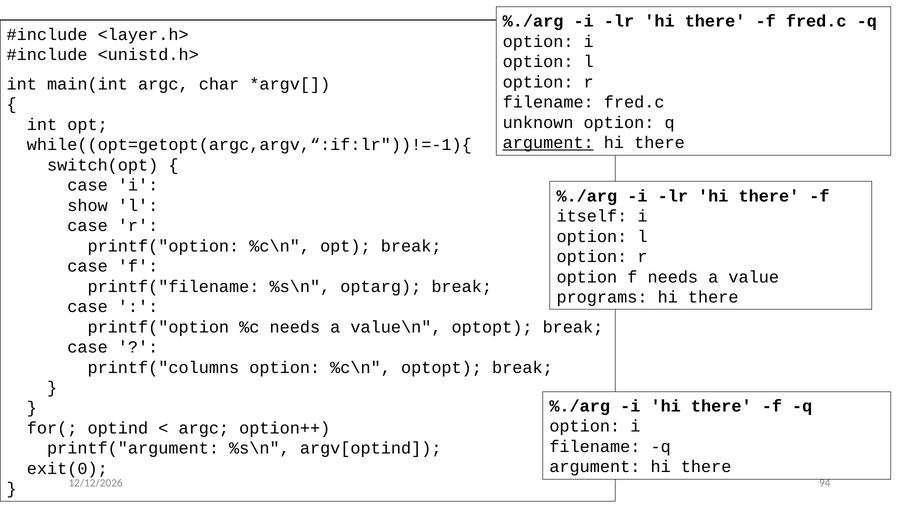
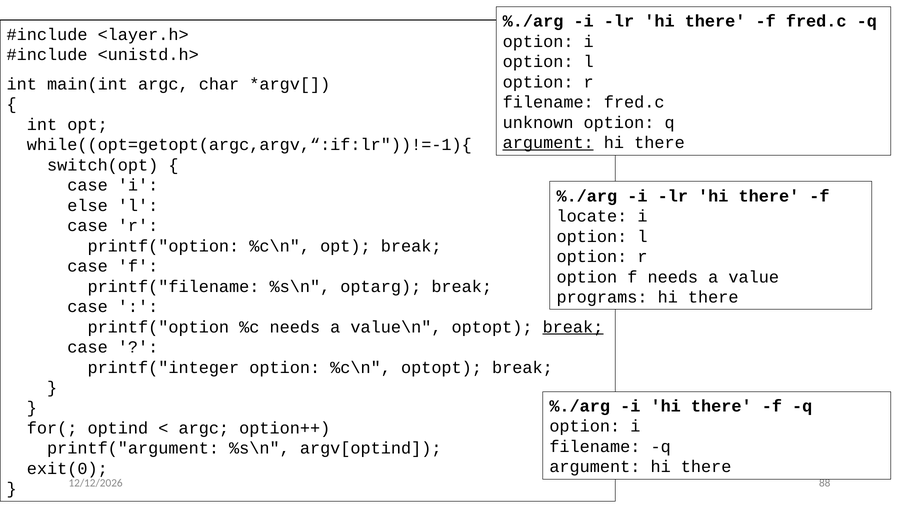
show: show -> else (88, 205)
itself: itself -> locate (592, 216)
break underline: none -> present (573, 327)
printf("columns: printf("columns -> printf("integer (163, 367)
94: 94 -> 88 (825, 483)
